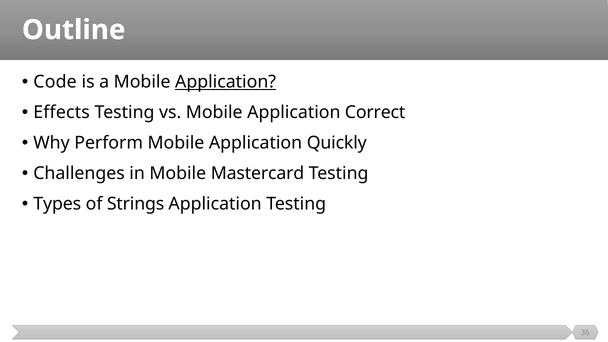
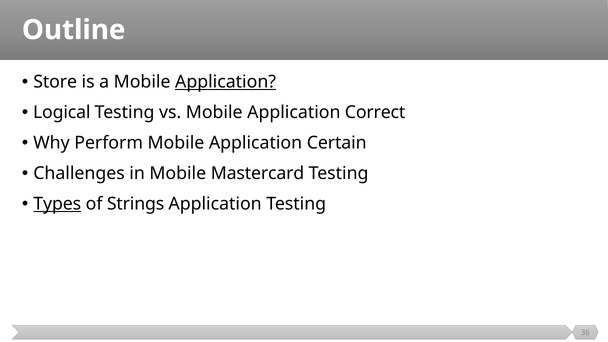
Code: Code -> Store (55, 82)
Effects: Effects -> Logical (62, 112)
Quickly: Quickly -> Certain (337, 143)
Types underline: none -> present (57, 204)
